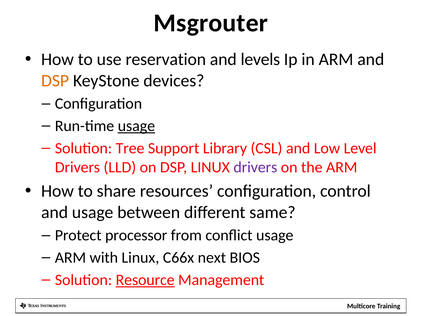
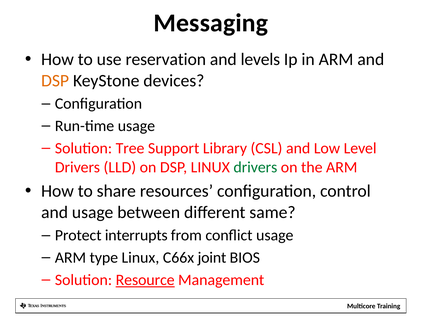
Msgrouter: Msgrouter -> Messaging (211, 23)
usage underline: present -> none (136, 126)
drivers colour: purple -> green (255, 168)
processor: processor -> interrupts (136, 236)
with: with -> type (104, 258)
next: next -> joint (212, 258)
